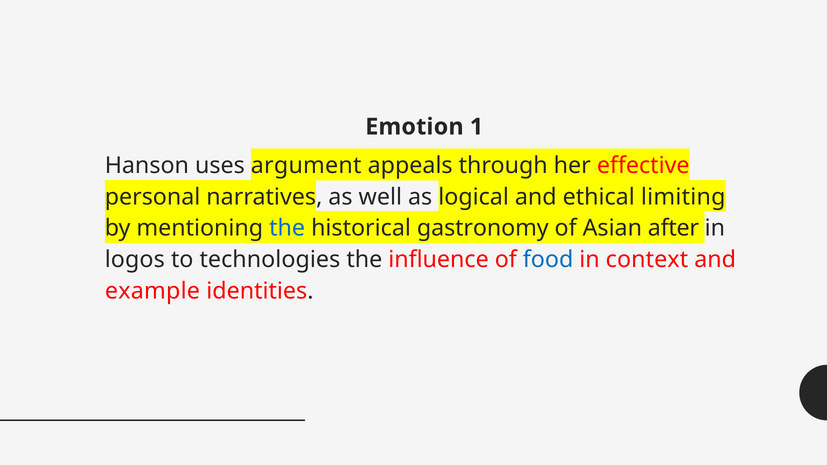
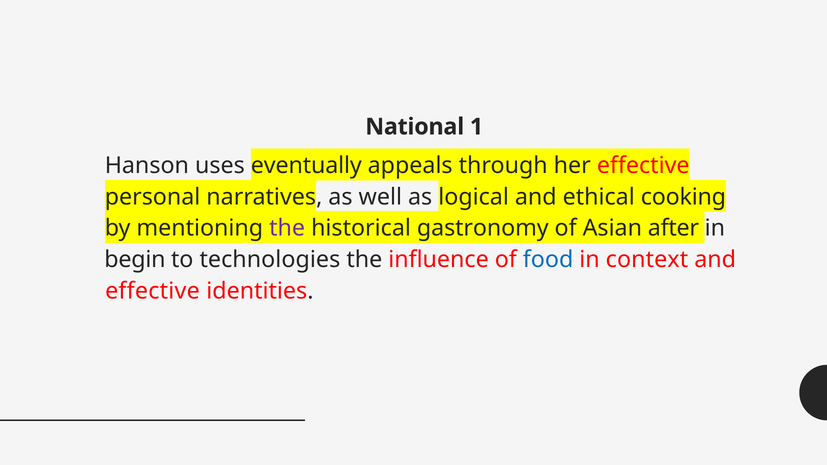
Emotion: Emotion -> National (415, 127)
argument: argument -> eventually (306, 166)
limiting: limiting -> cooking (683, 197)
the colour: blue -> purple (287, 228)
logos: logos -> begin (135, 260)
example: example -> effective (152, 291)
